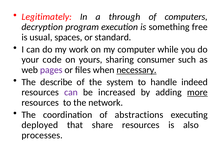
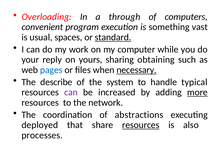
Legitimately: Legitimately -> Overloading (47, 17)
decryption: decryption -> convenient (42, 27)
free: free -> vast (200, 27)
standard underline: none -> present (113, 37)
code: code -> reply (52, 60)
consumer: consumer -> obtaining (156, 60)
pages colour: purple -> blue (51, 70)
indeed: indeed -> typical (194, 82)
resources underline: none -> present (141, 125)
